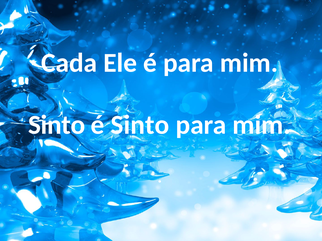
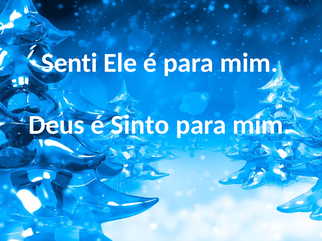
Cada: Cada -> Senti (69, 63)
Sinto: Sinto -> Deus (57, 125)
